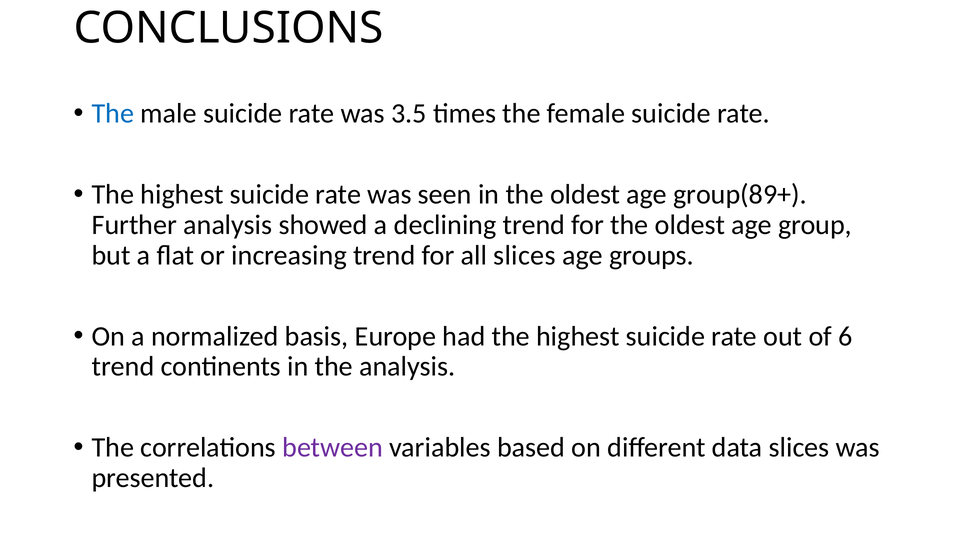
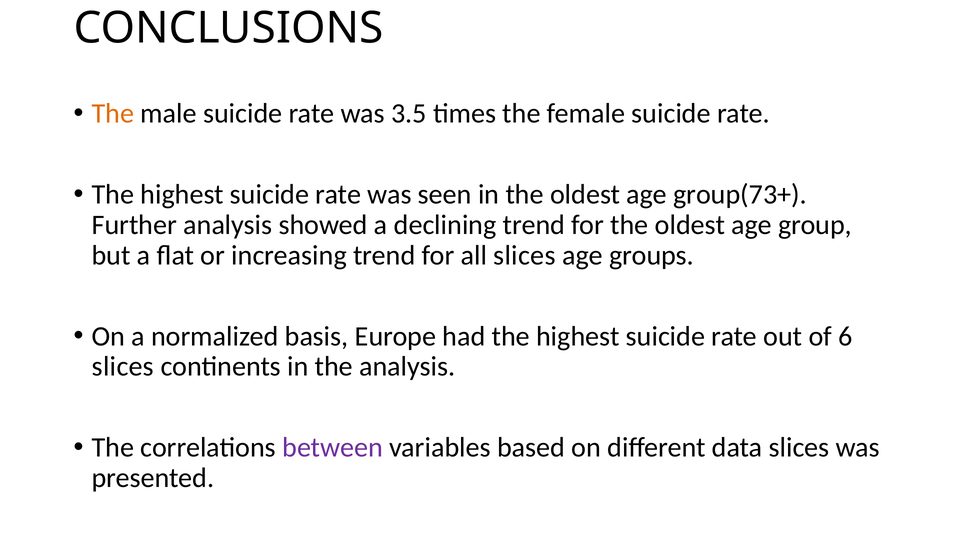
The colour: blue -> orange (113, 113)
group(89+: group(89+ -> group(73+ (740, 194)
trend: trend -> slices (123, 367)
